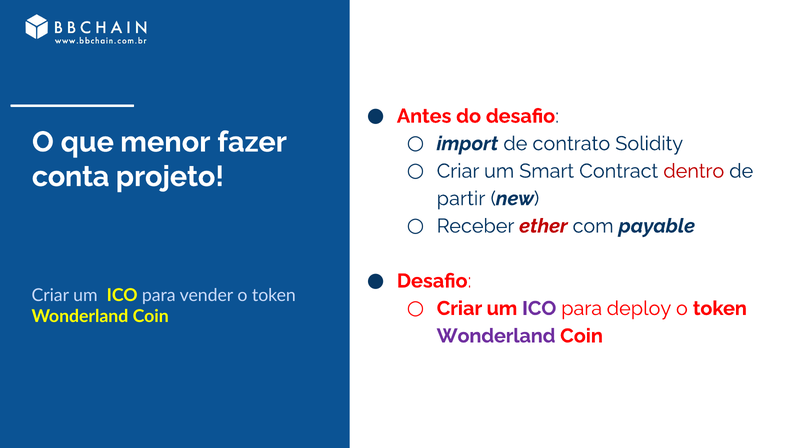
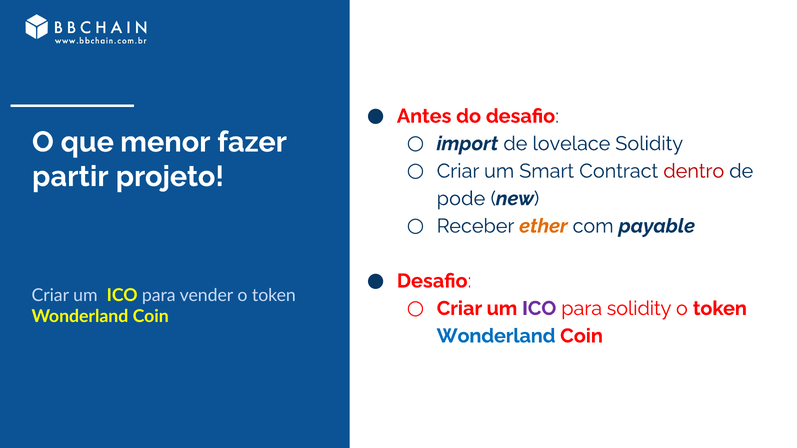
contrato: contrato -> lovelace (571, 144)
conta: conta -> partir (70, 177)
partir: partir -> pode (461, 199)
ether colour: red -> orange (543, 226)
para deploy: deploy -> solidity (639, 309)
Wonderland colour: purple -> blue (496, 336)
